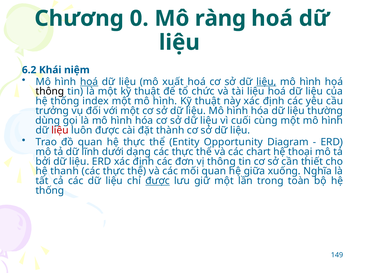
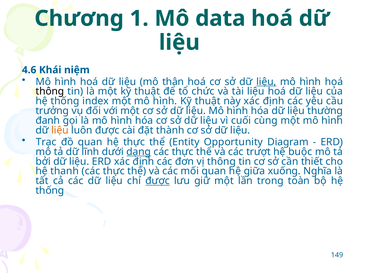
0: 0 -> 1 (139, 18)
ràng: ràng -> data (220, 18)
6.2: 6.2 -> 4.6 (29, 70)
hoá underline: present -> none (89, 82)
xuất: xuất -> thân (173, 82)
dùng: dùng -> đanh (48, 121)
liệu colour: red -> orange (60, 131)
Trao: Trao -> Trạc (46, 142)
dạng underline: none -> present (139, 152)
chart: chart -> trượt (259, 152)
thoại: thoại -> buộc (300, 152)
